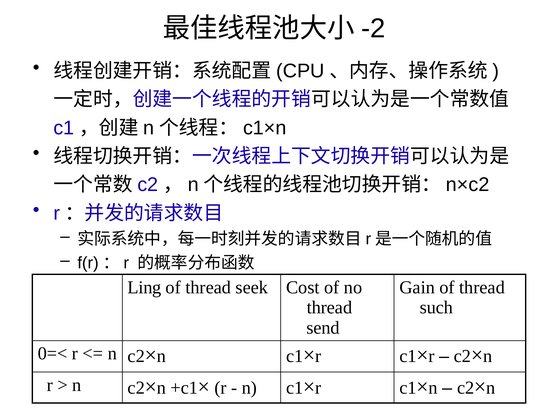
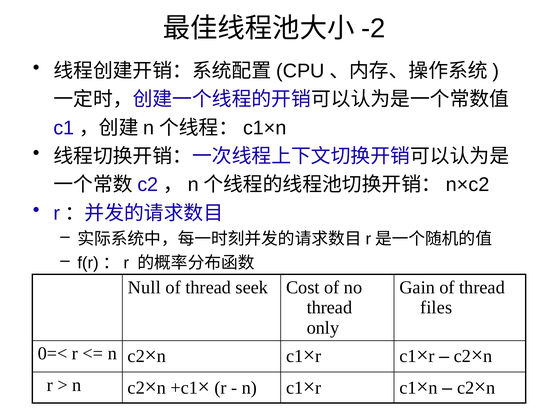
Ling: Ling -> Null (144, 287)
such: such -> files (436, 308)
send: send -> only (323, 328)
